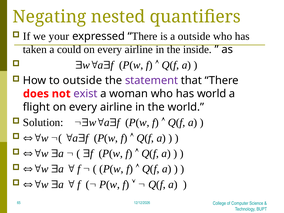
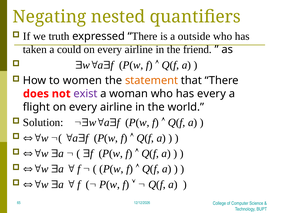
your: your -> truth (59, 36)
inside: inside -> friend (197, 50)
to outside: outside -> women (82, 80)
statement colour: purple -> orange (152, 80)
has world: world -> every (212, 94)
